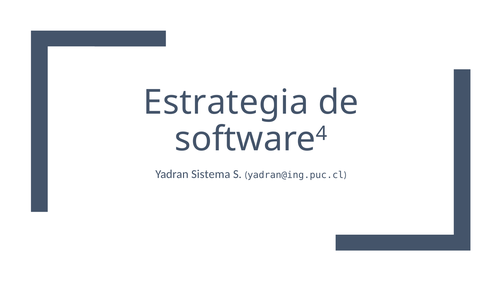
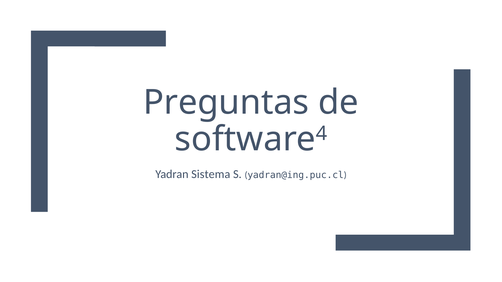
Estrategia: Estrategia -> Preguntas (226, 102)
